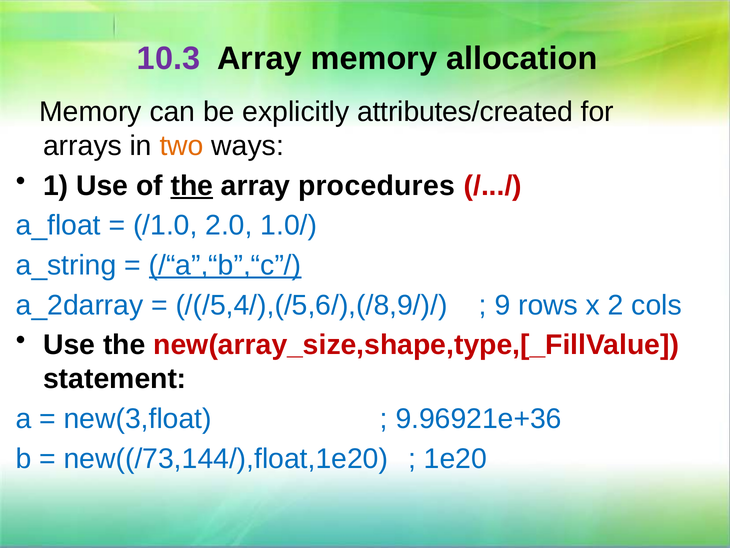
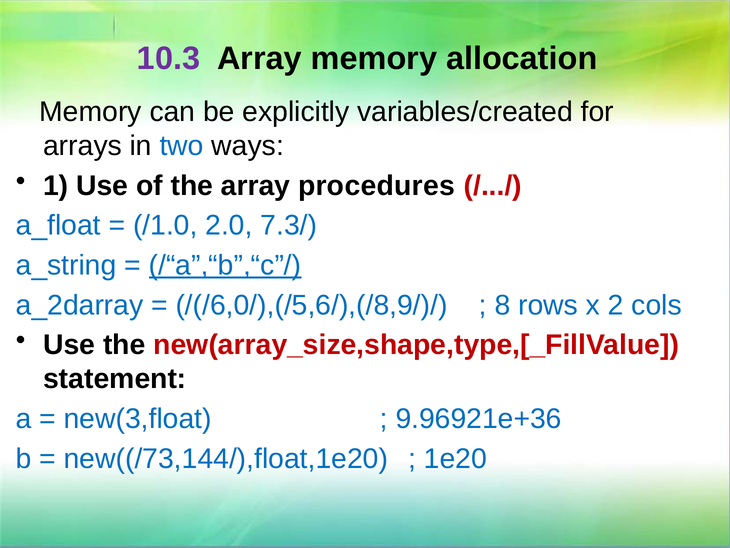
attributes/created: attributes/created -> variables/created (465, 112)
two colour: orange -> blue (182, 146)
the underline: present -> none (192, 186)
1.0/: 1.0/ -> 7.3/ (289, 225)
/(/5,4/),(/5,6/),(/8,9/)/: /(/5,4/),(/5,6/),(/8,9/)/ -> /(/6,0/),(/5,6/),(/8,9/)/ (312, 305)
9: 9 -> 8 (502, 305)
